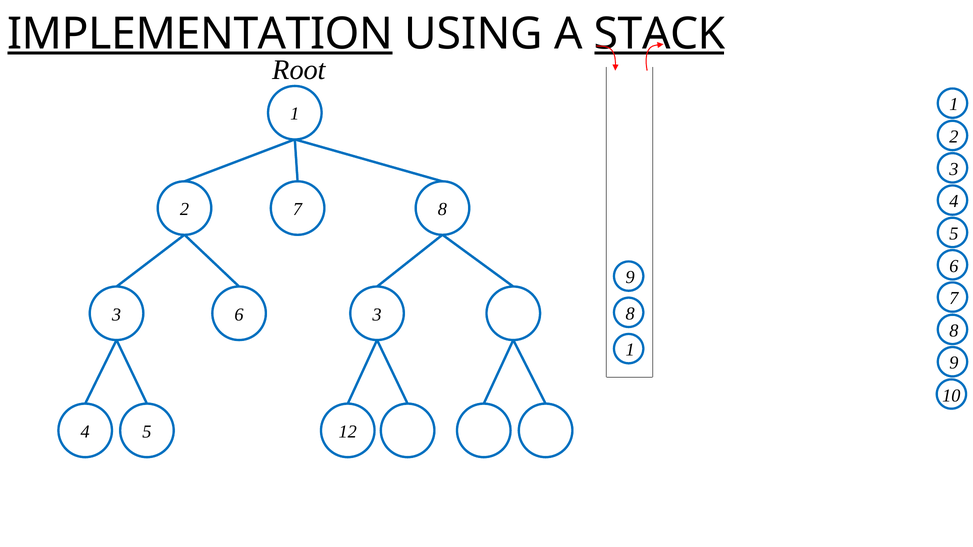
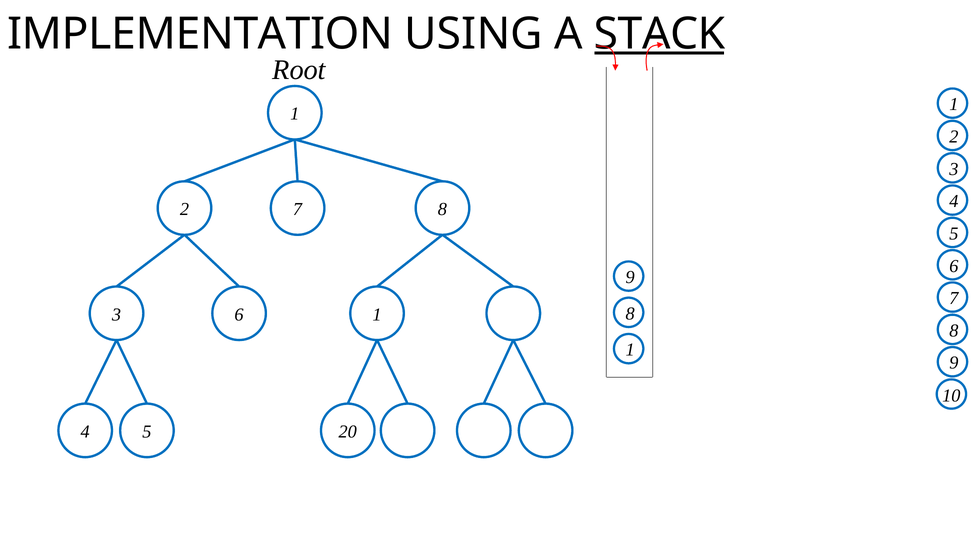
IMPLEMENTATION underline: present -> none (200, 34)
6 3: 3 -> 1 (377, 315)
12: 12 -> 20 (348, 432)
